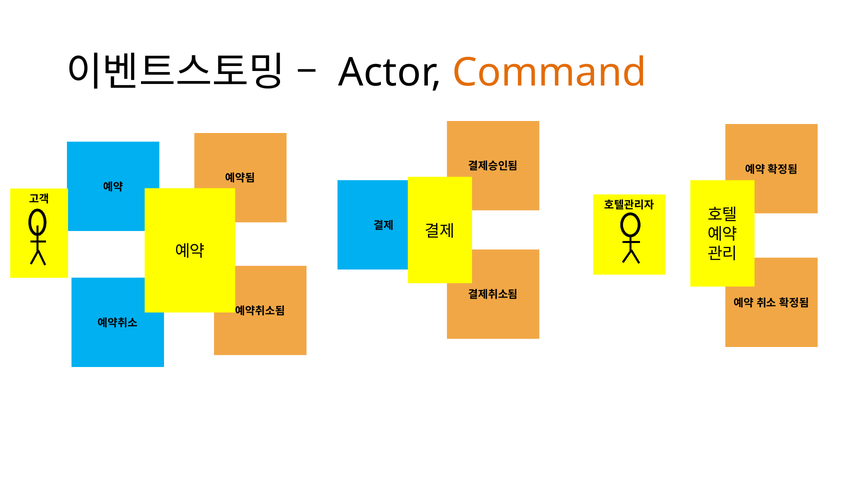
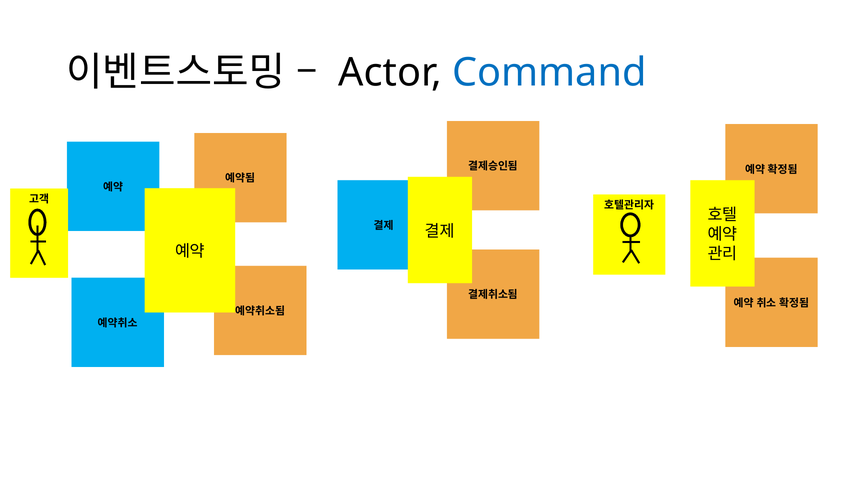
Command colour: orange -> blue (549, 73)
